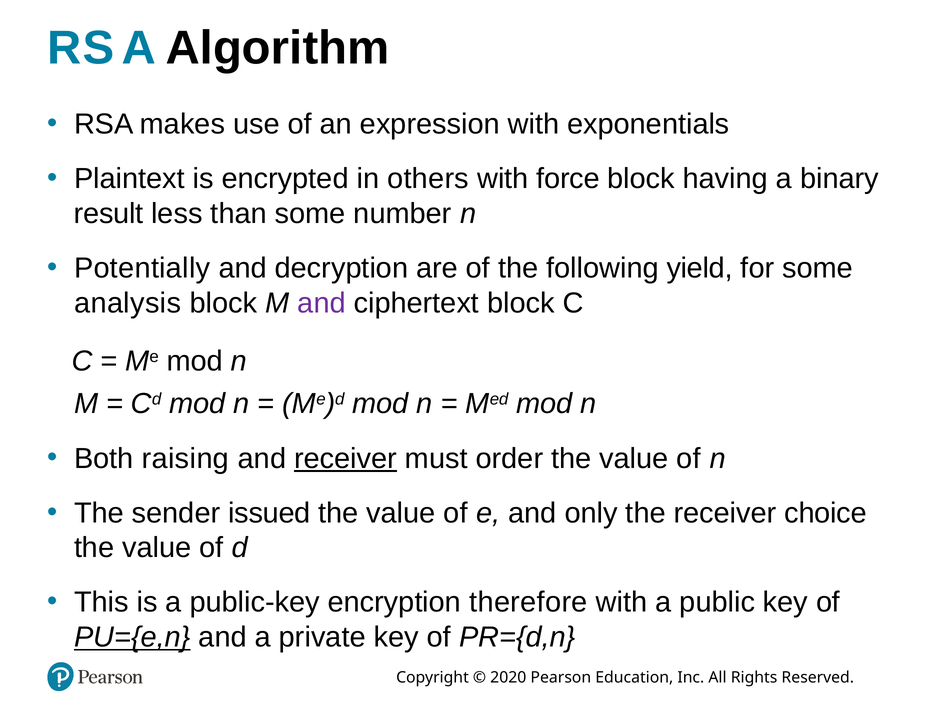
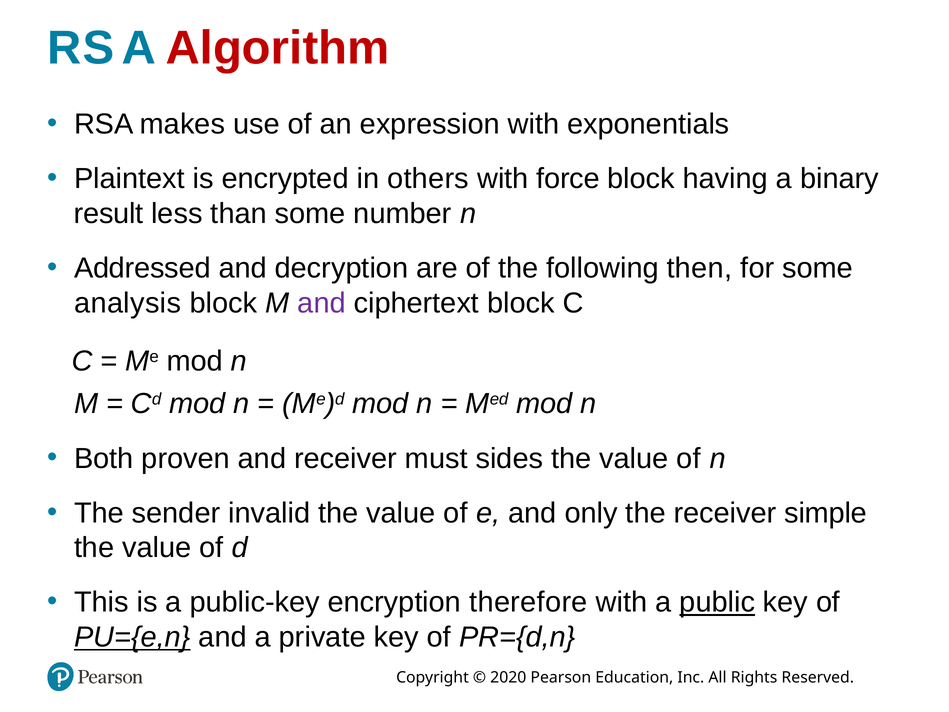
Algorithm colour: black -> red (278, 48)
Potentially: Potentially -> Addressed (142, 268)
yield: yield -> then (699, 268)
raising: raising -> proven (186, 458)
receiver underline: present -> none (345, 458)
order: order -> sides (509, 458)
issued: issued -> invalid (269, 513)
choice: choice -> simple (826, 513)
public underline: none -> present (717, 602)
